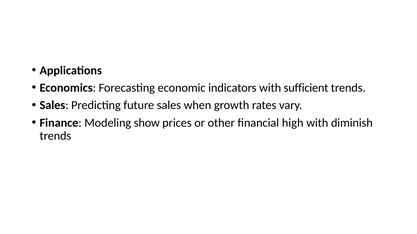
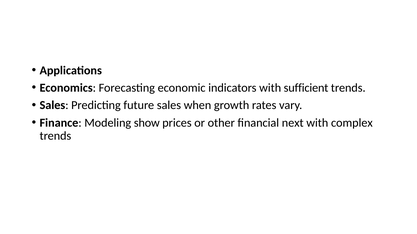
high: high -> next (293, 123)
diminish: diminish -> complex (352, 123)
